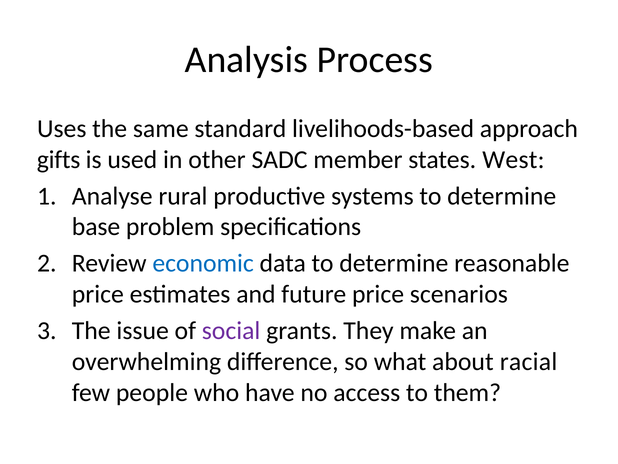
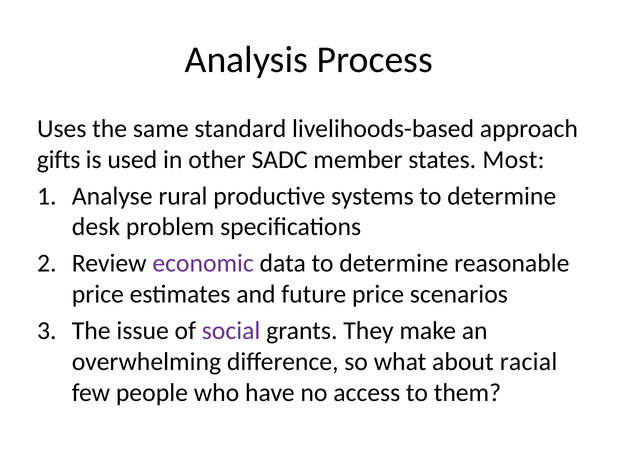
West: West -> Most (513, 159)
base: base -> desk (96, 227)
economic colour: blue -> purple (203, 263)
